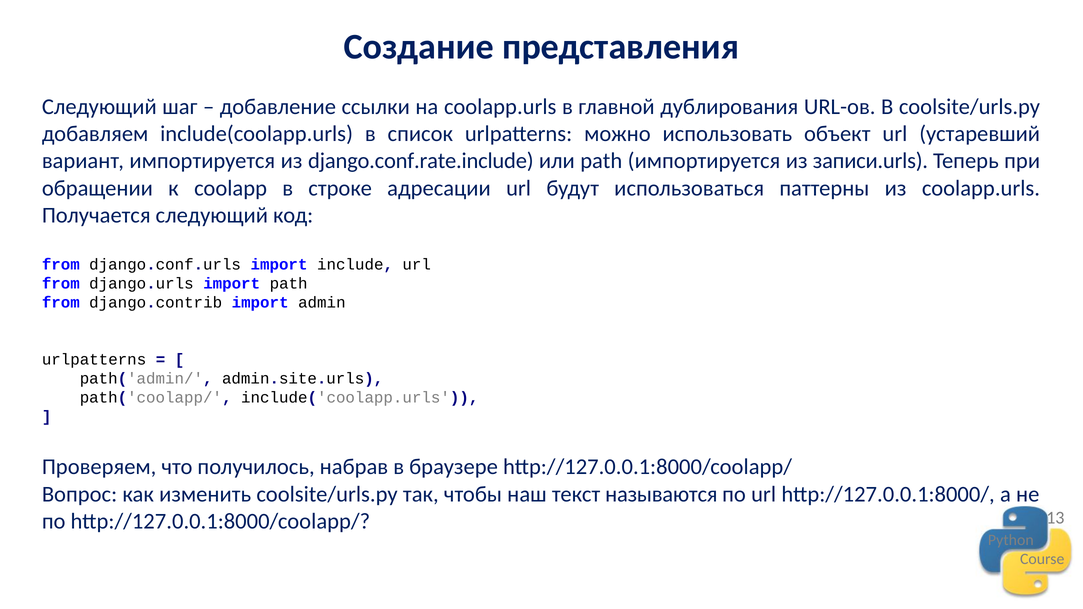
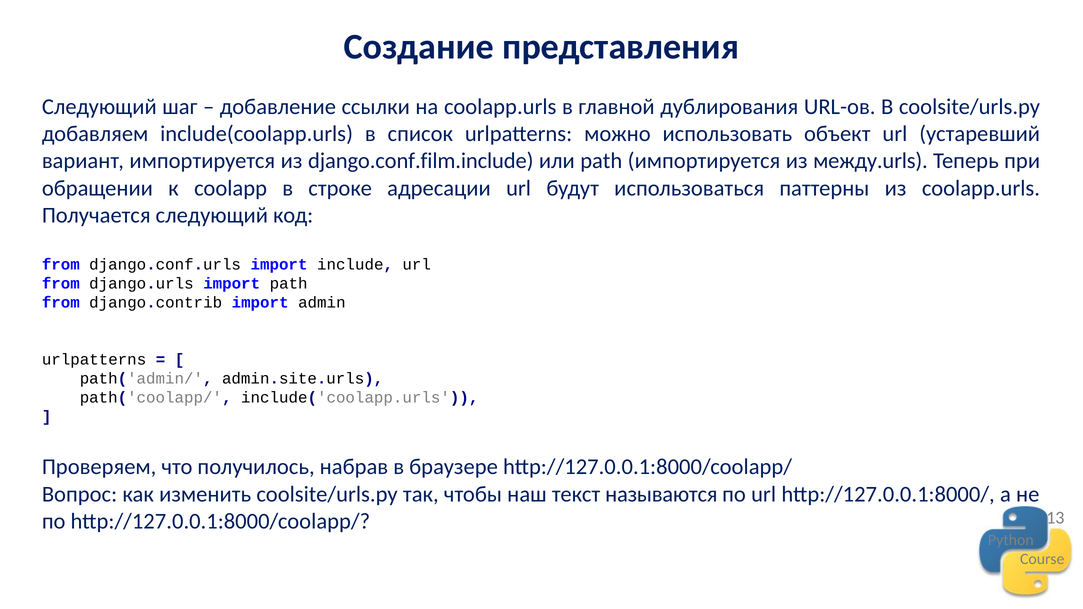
django.conf.rate.include: django.conf.rate.include -> django.conf.film.include (421, 161)
записи.urls: записи.urls -> между.urls (870, 161)
